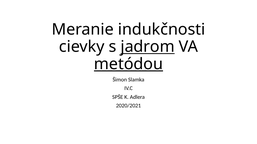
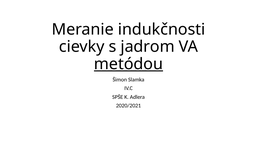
jadrom underline: present -> none (148, 47)
